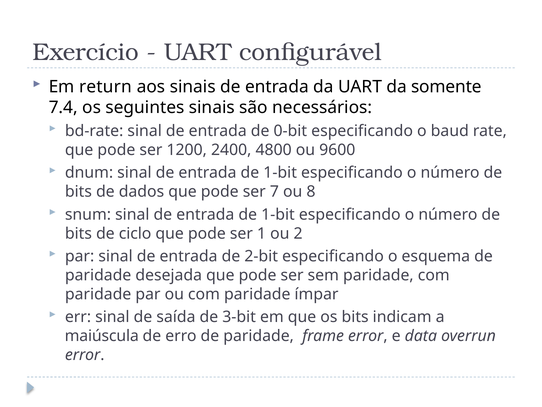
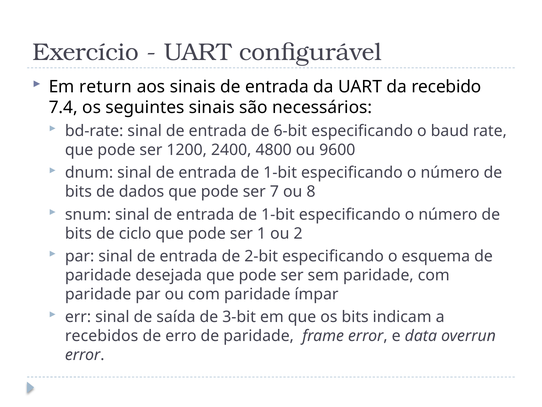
somente: somente -> recebido (446, 87)
0-bit: 0-bit -> 6-bit (290, 131)
maiúscula: maiúscula -> recebidos (102, 336)
